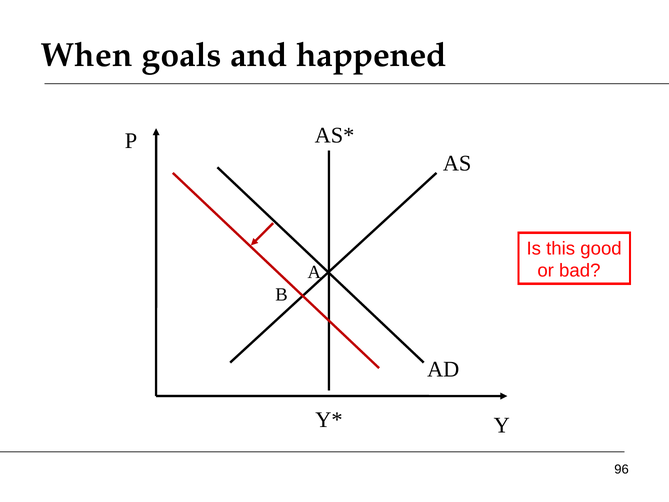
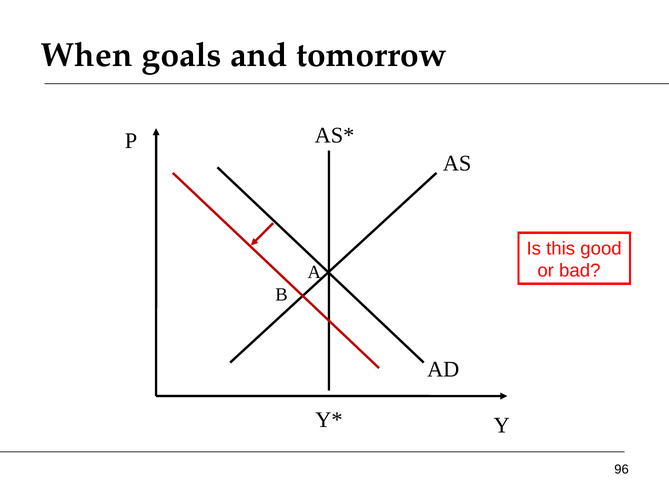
happened: happened -> tomorrow (371, 55)
